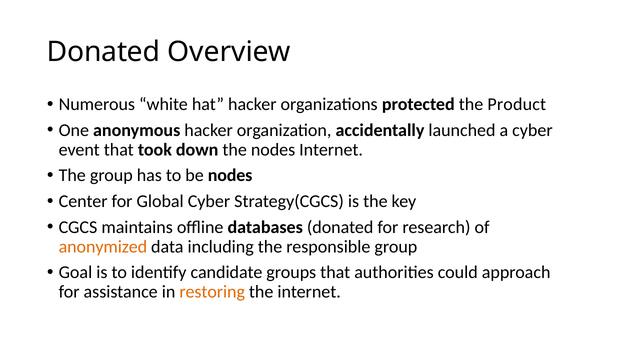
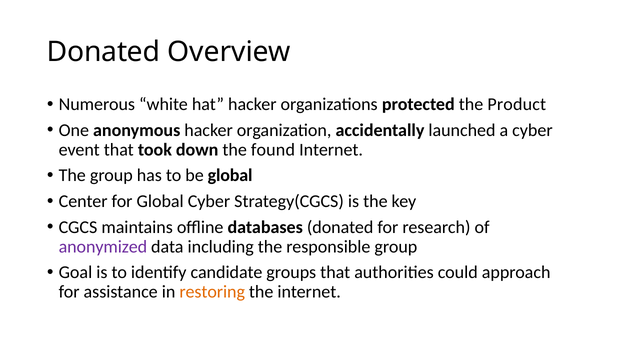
the nodes: nodes -> found (273, 150)
be nodes: nodes -> global (230, 176)
anonymized colour: orange -> purple (103, 247)
